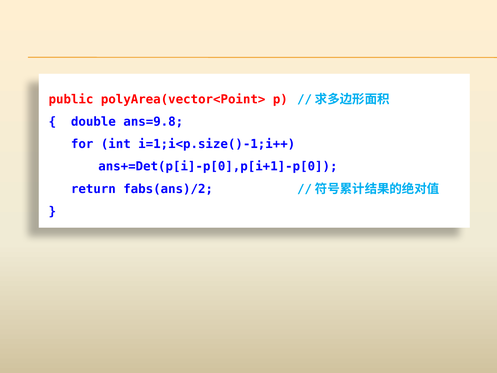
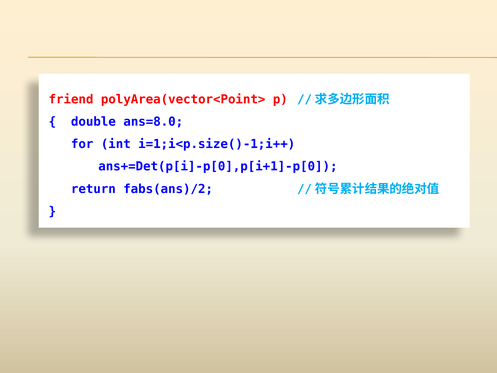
public: public -> friend (71, 99)
ans=9.8: ans=9.8 -> ans=8.0 (153, 122)
